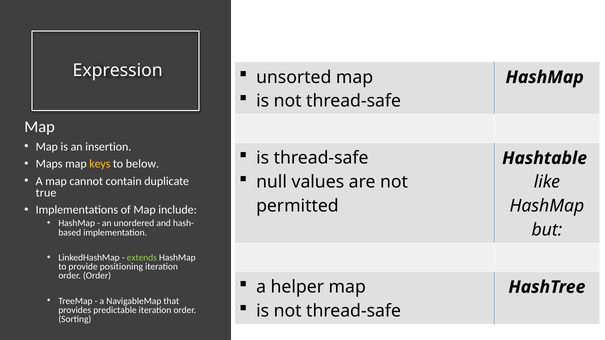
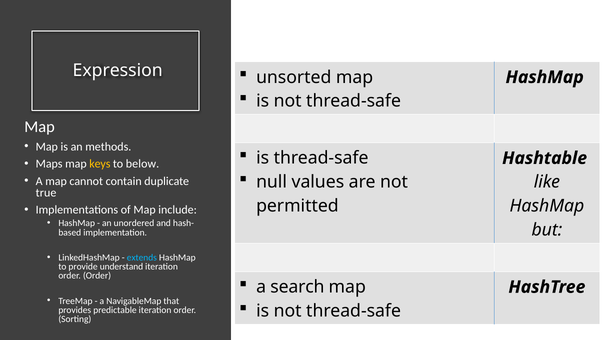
insertion: insertion -> methods (108, 147)
extends colour: light green -> light blue (142, 258)
positioning: positioning -> understand (121, 267)
helper: helper -> search (297, 287)
